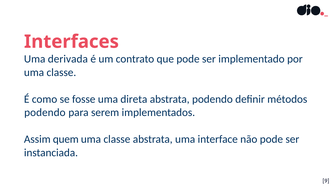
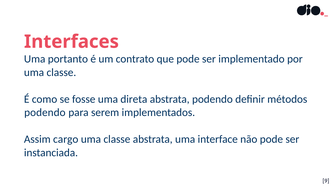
derivada: derivada -> portanto (68, 59)
quem: quem -> cargo (66, 139)
